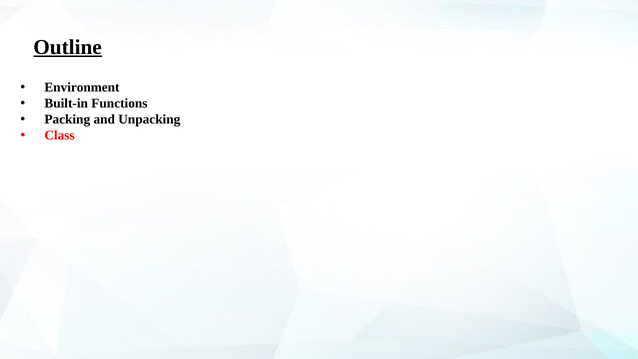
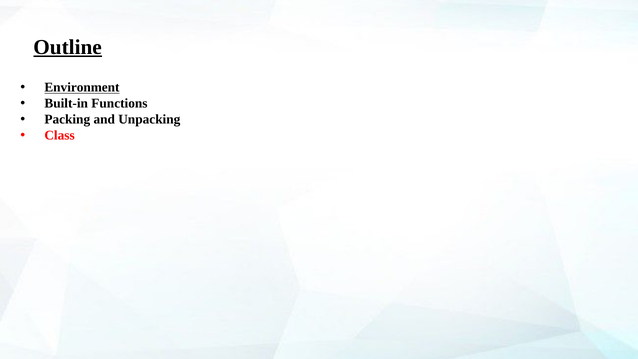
Environment underline: none -> present (82, 87)
